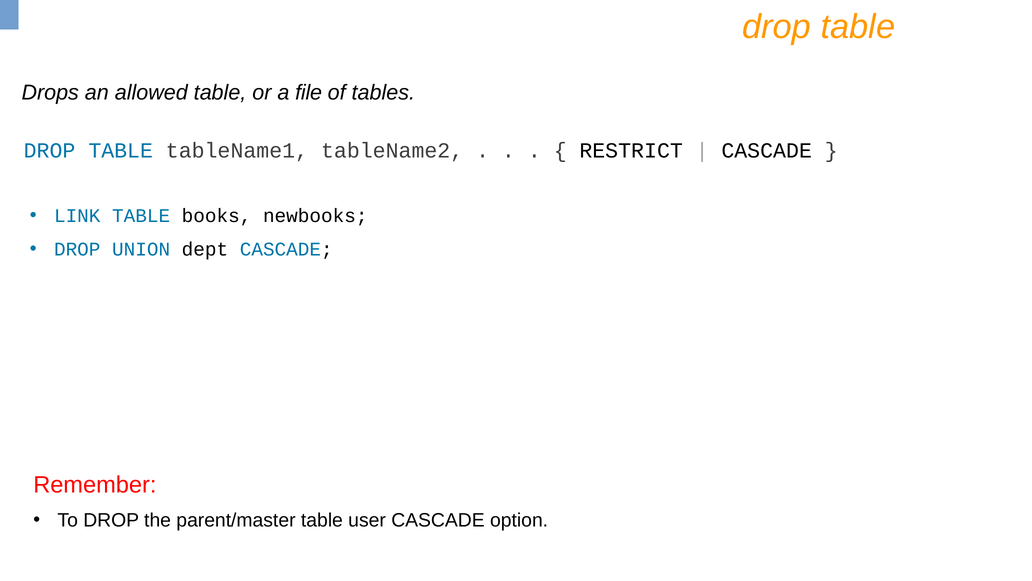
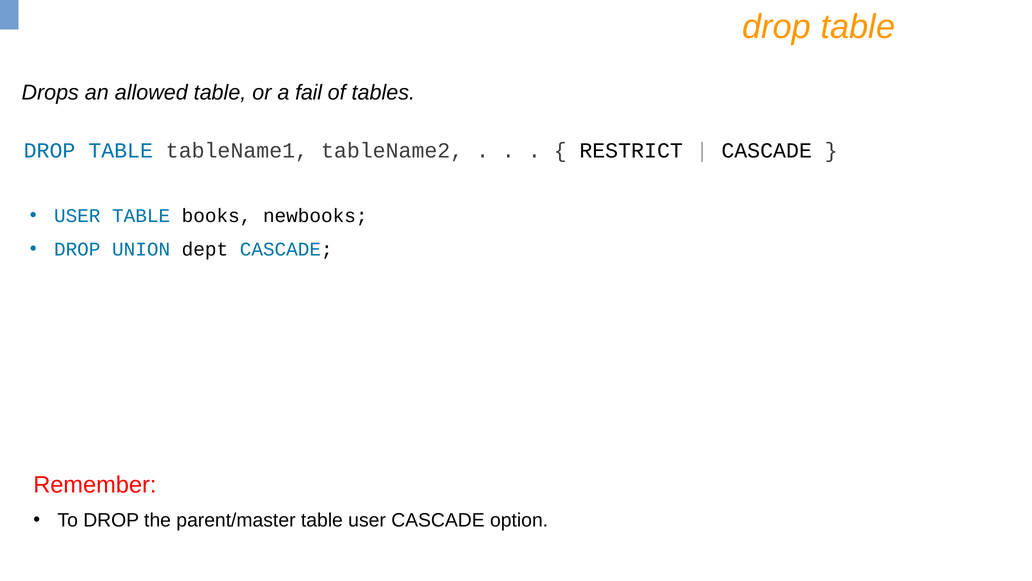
file: file -> fail (309, 92)
LINK: LINK -> USER (77, 216)
